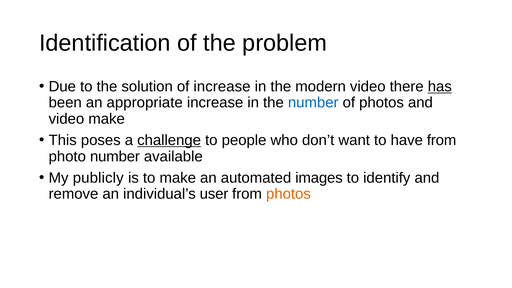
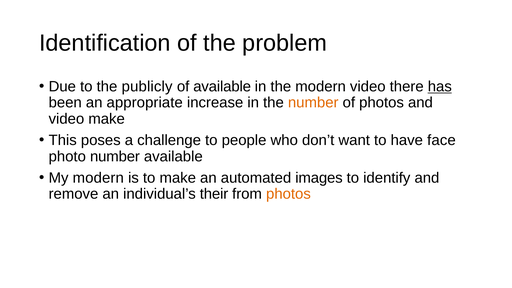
solution: solution -> publicly (147, 87)
of increase: increase -> available (222, 87)
number colour: blue -> orange (313, 103)
challenge underline: present -> none (169, 140)
have from: from -> face (441, 140)
My publicly: publicly -> modern (98, 178)
user: user -> their (214, 194)
